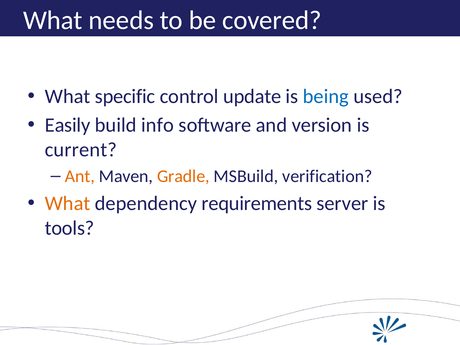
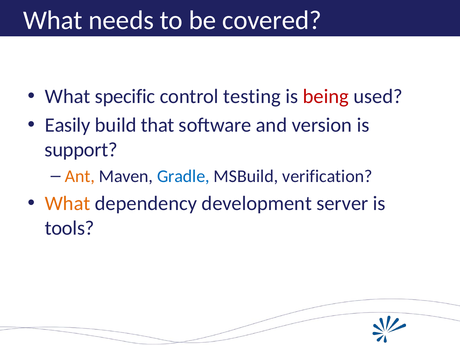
update: update -> testing (252, 97)
being colour: blue -> red (326, 97)
info: info -> that (158, 125)
current: current -> support (81, 150)
Gradle colour: orange -> blue (183, 176)
requirements: requirements -> development (257, 203)
